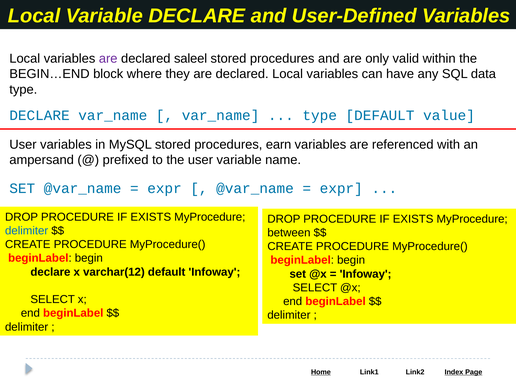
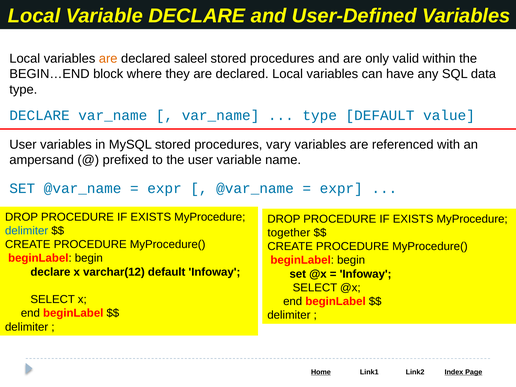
are colour: purple -> orange (108, 58)
earn: earn -> vary (278, 144)
between: between -> together (289, 233)
